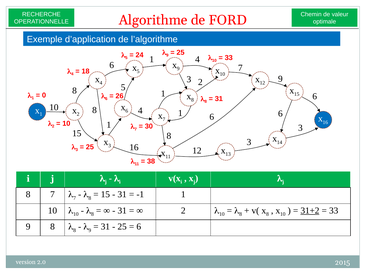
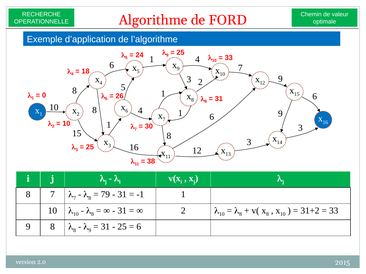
6 6: 6 -> 9 (280, 114)
15: 15 -> 79 (105, 195)
31+2 underline: present -> none (310, 211)
